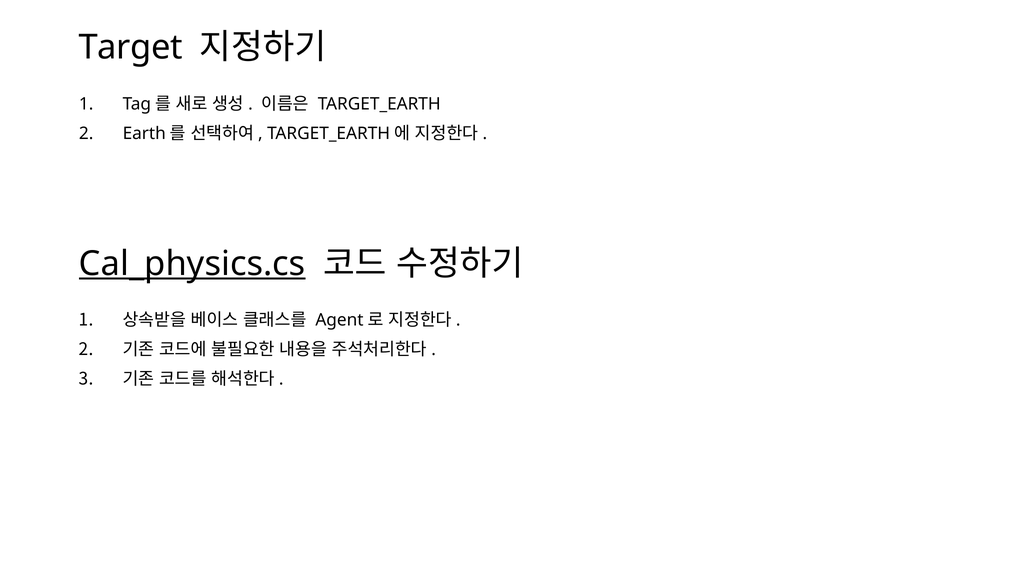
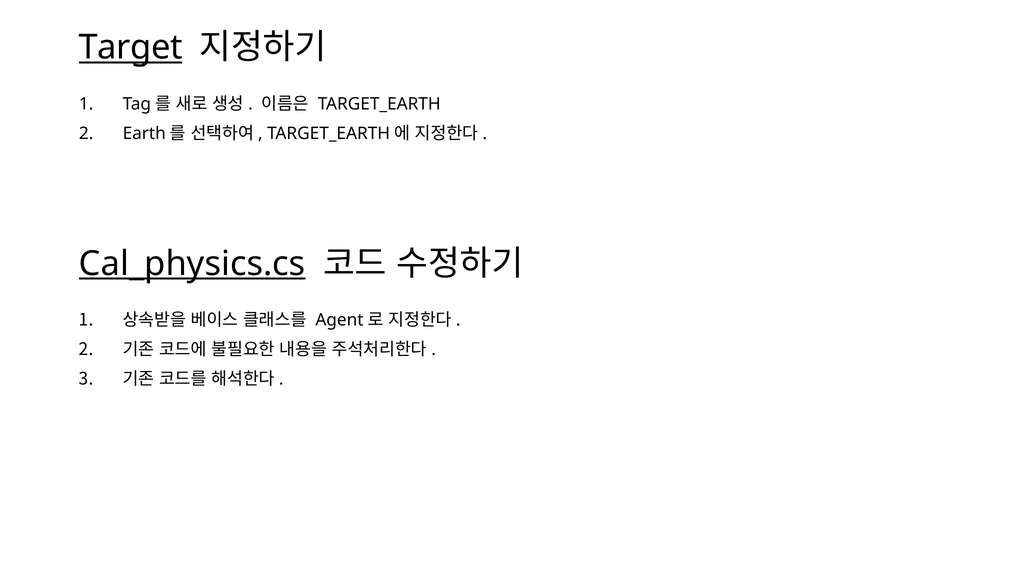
Target underline: none -> present (131, 47)
